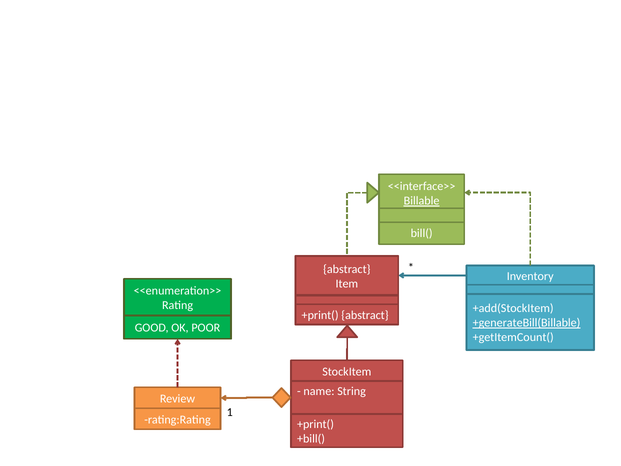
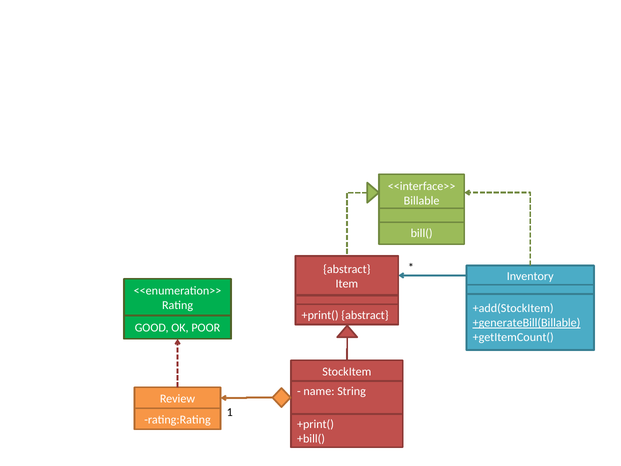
Billable underline: present -> none (422, 201)
